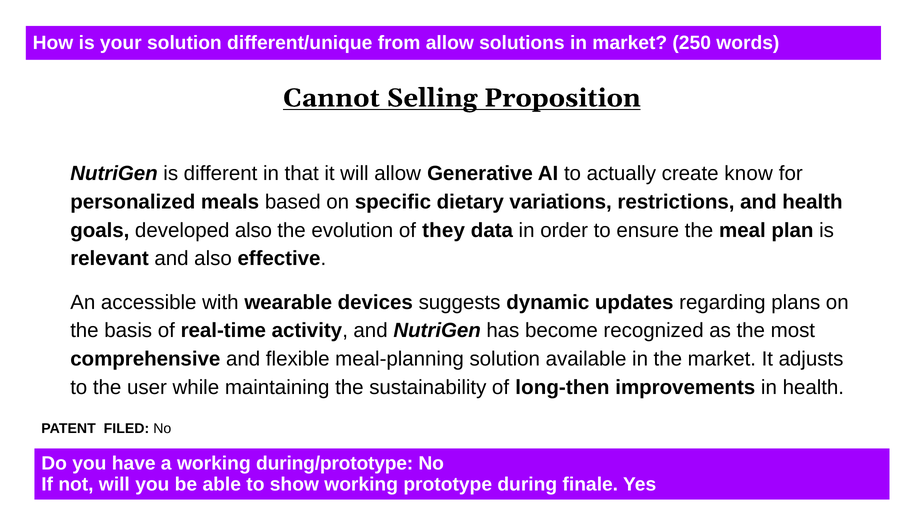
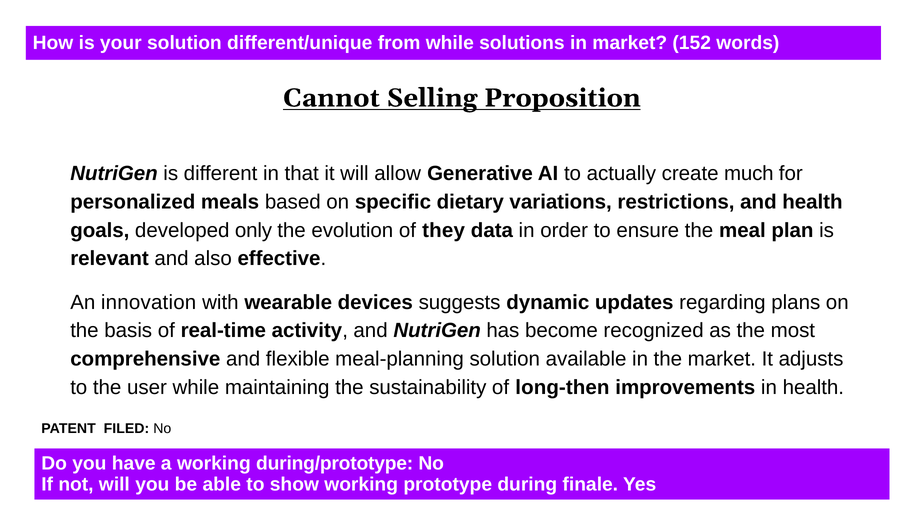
from allow: allow -> while (450, 43)
250: 250 -> 152 (692, 43)
know: know -> much (749, 174)
developed also: also -> only (254, 230)
accessible: accessible -> innovation (149, 302)
